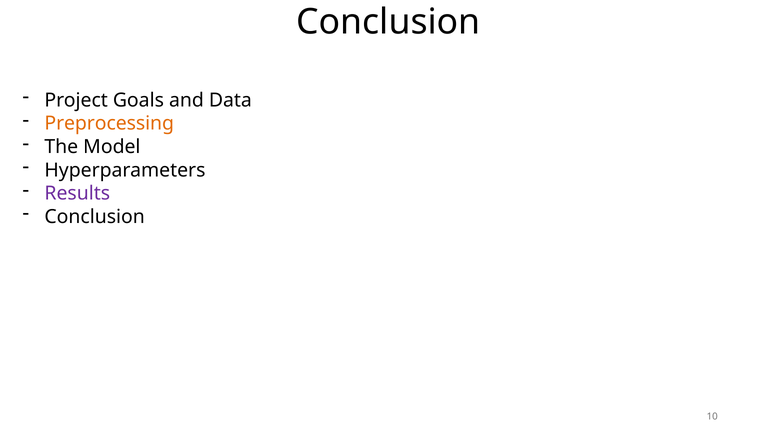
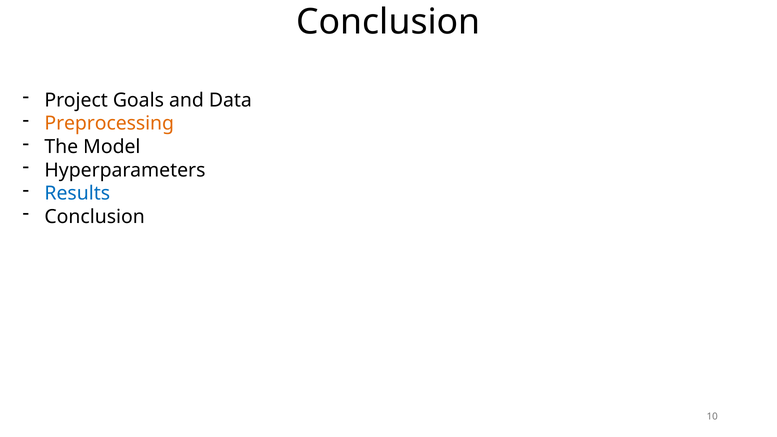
Results colour: purple -> blue (77, 193)
